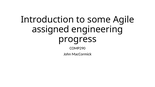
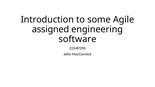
progress: progress -> software (77, 39)
